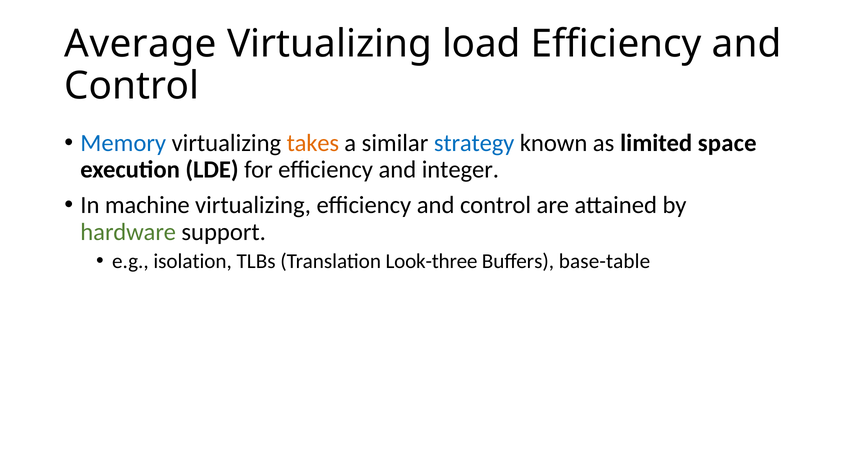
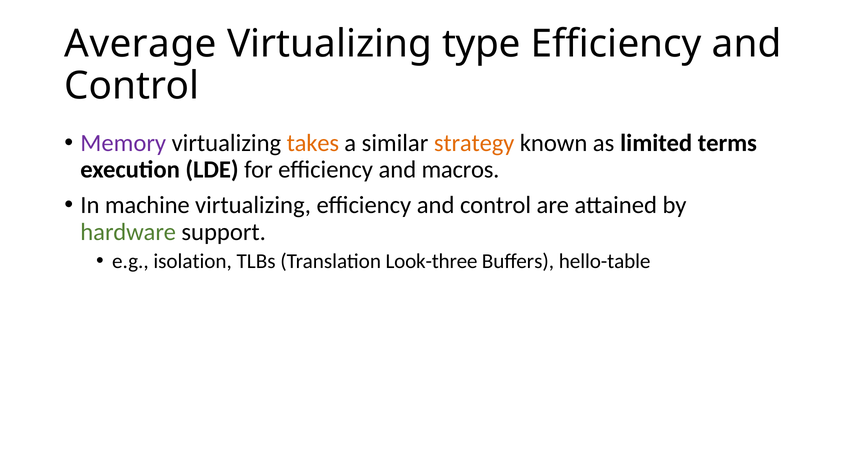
load: load -> type (481, 44)
Memory colour: blue -> purple (123, 143)
strategy colour: blue -> orange (474, 143)
space: space -> terms (727, 143)
integer: integer -> macros (460, 170)
base-table: base-table -> hello-table (605, 261)
